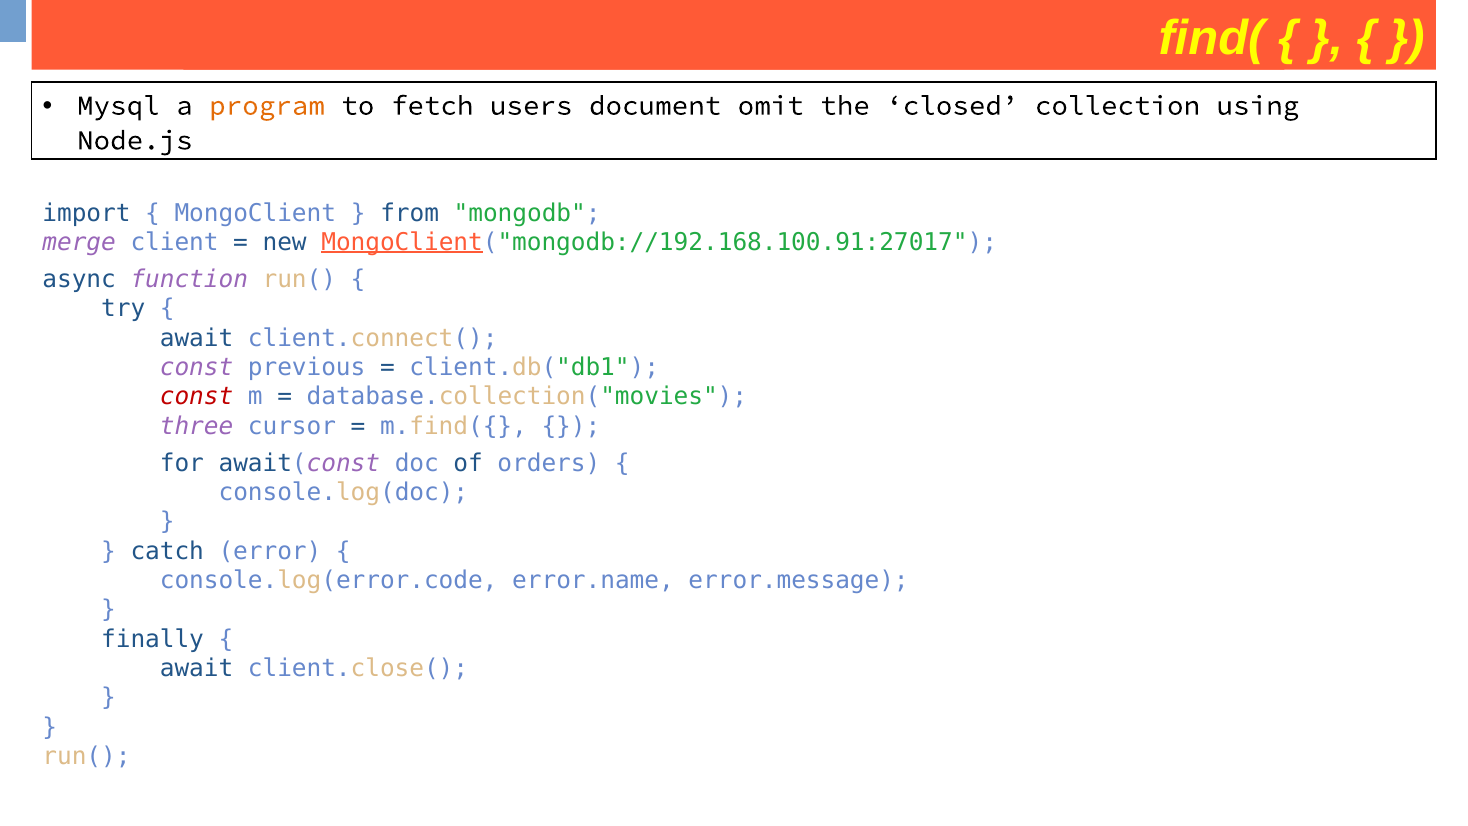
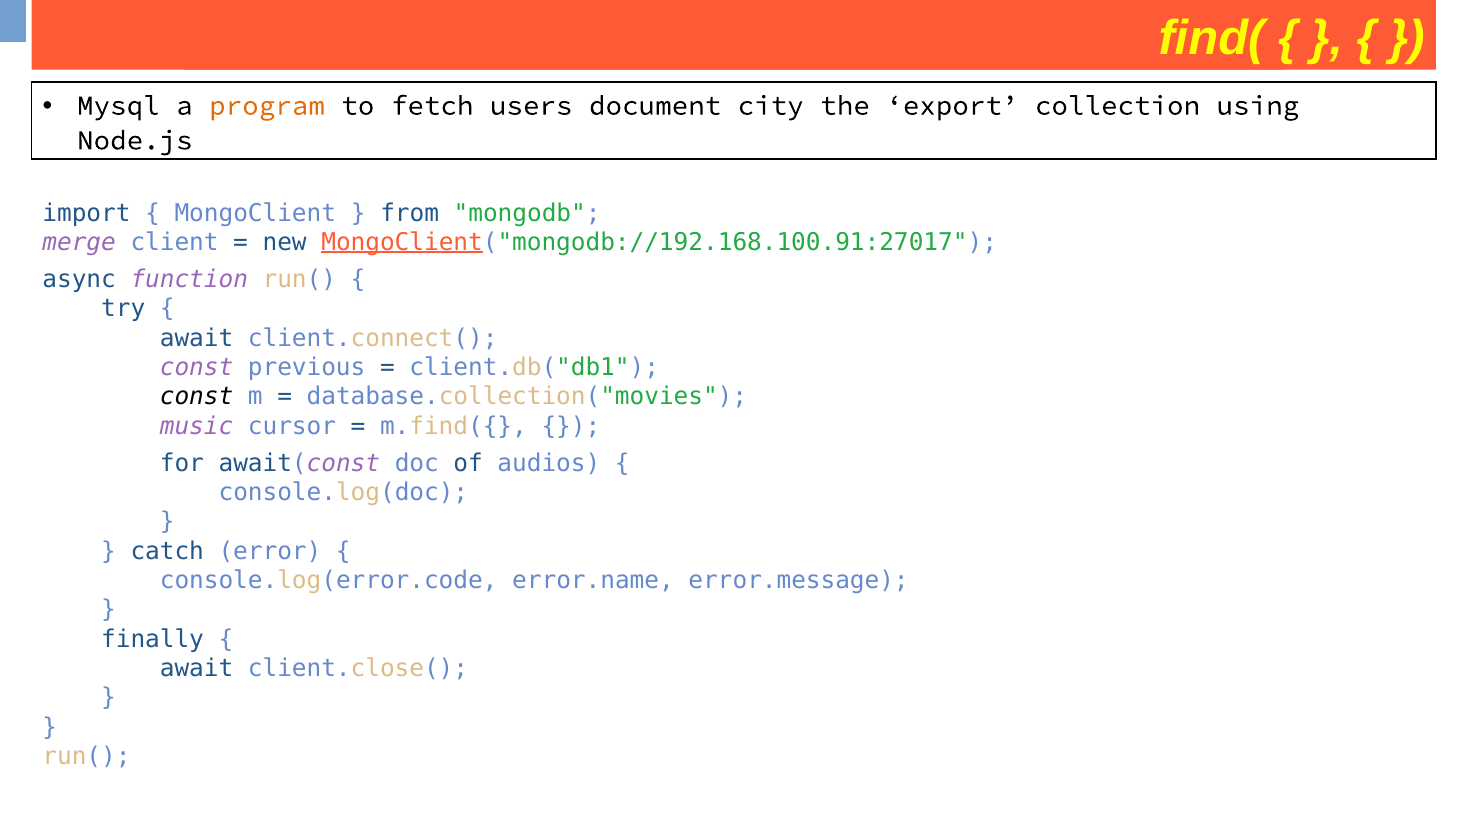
omit: omit -> city (771, 106)
closed: closed -> export (952, 106)
const colour: red -> black (197, 397)
three: three -> music (197, 426)
orders: orders -> audios (549, 463)
